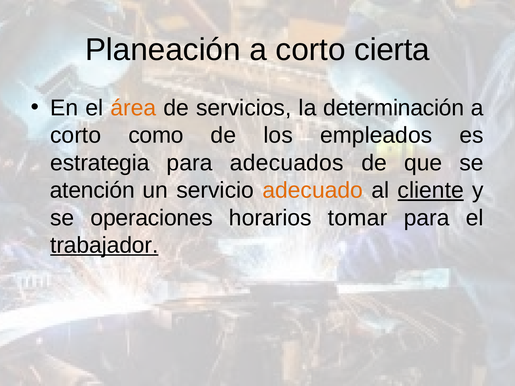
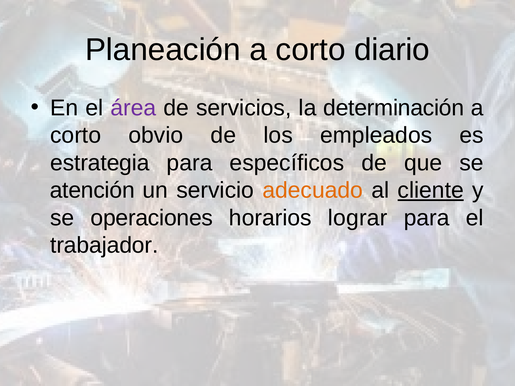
cierta: cierta -> diario (392, 50)
área colour: orange -> purple (133, 108)
como: como -> obvio (156, 136)
adecuados: adecuados -> específicos (287, 163)
tomar: tomar -> lograr (358, 218)
trabajador underline: present -> none (104, 245)
